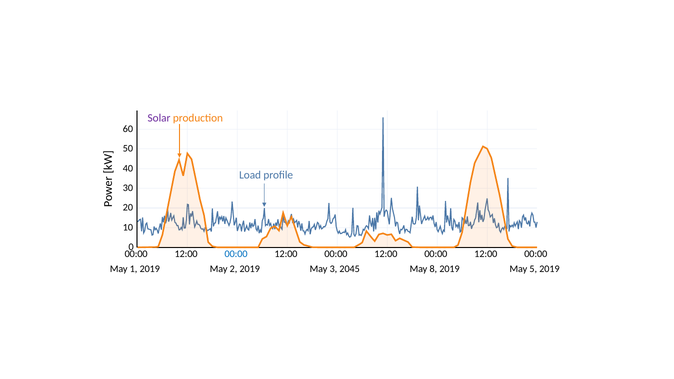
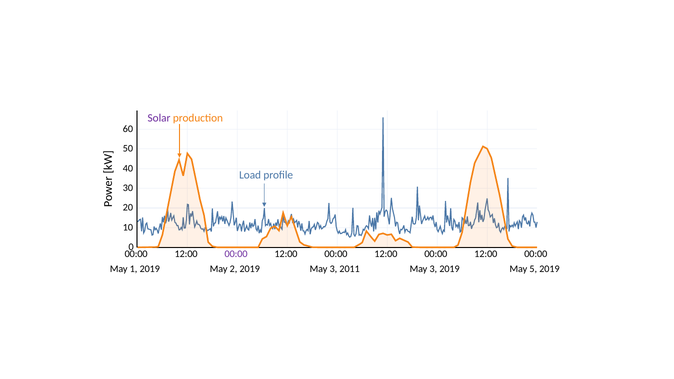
00:00 colour: blue -> purple (236, 254)
2045: 2045 -> 2011 (350, 269)
8: 8 -> 3 (433, 269)
